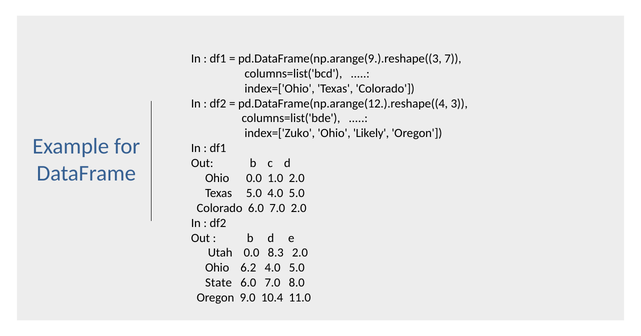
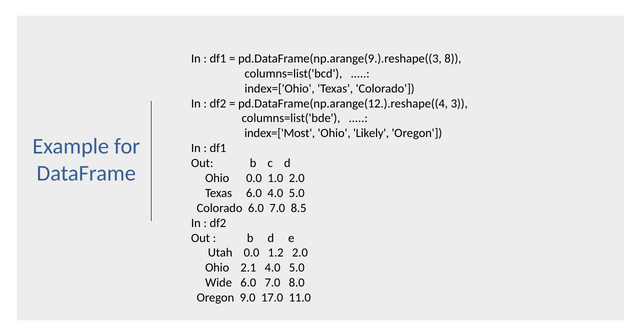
7: 7 -> 8 (453, 59)
index=['Zuko: index=['Zuko -> index=['Most (280, 133)
Texas 5.0: 5.0 -> 6.0 (254, 193)
7.0 2.0: 2.0 -> 8.5 (299, 208)
8.3: 8.3 -> 1.2 (276, 252)
6.2: 6.2 -> 2.1 (248, 267)
State: State -> Wide (219, 282)
10.4: 10.4 -> 17.0 (272, 297)
